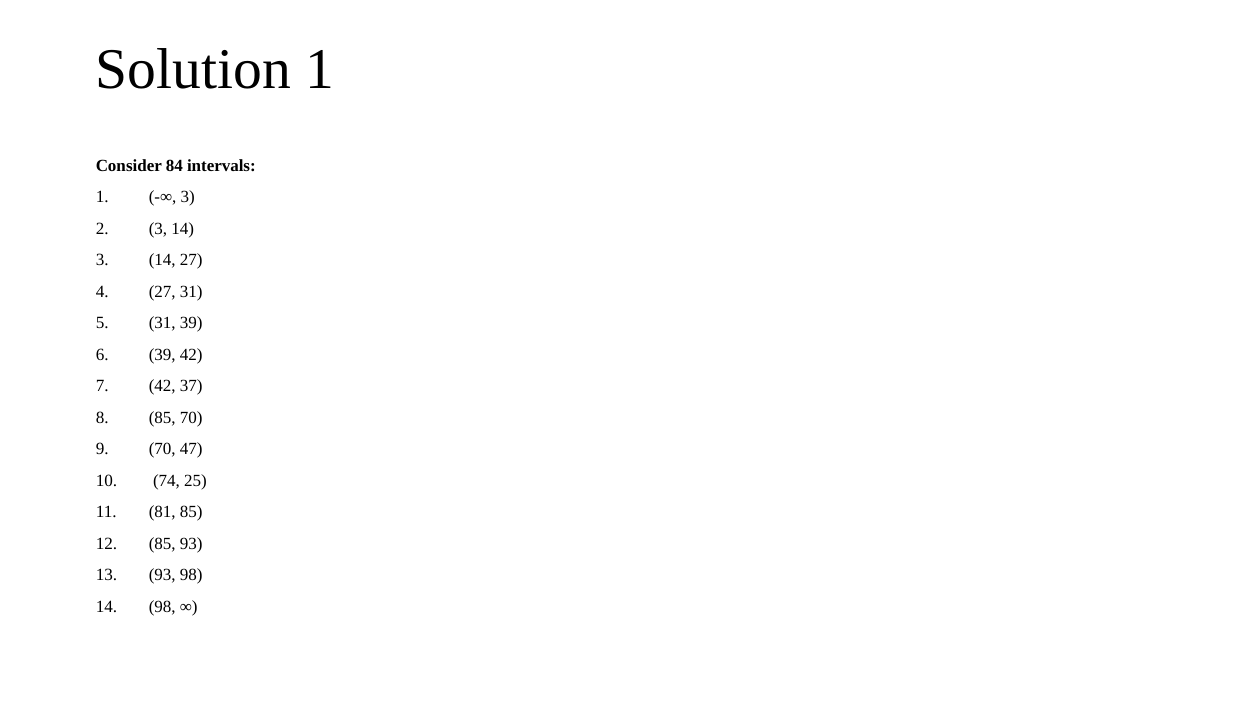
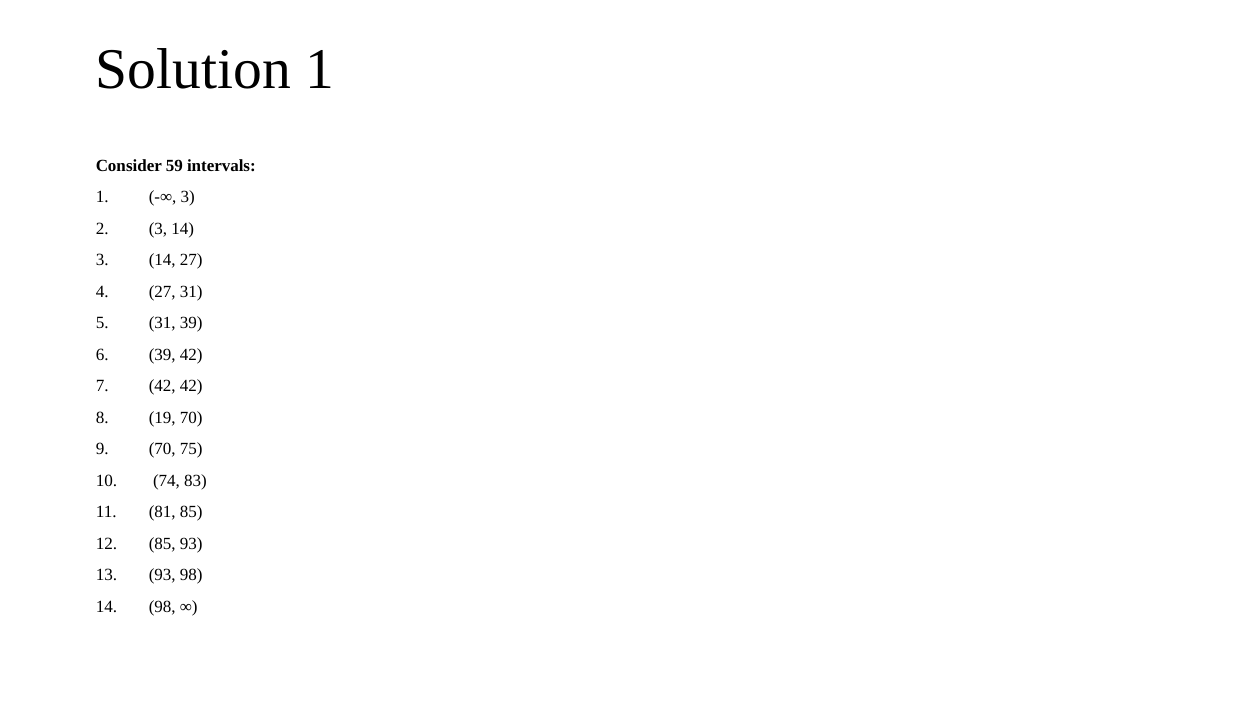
84: 84 -> 59 (174, 166)
42 37: 37 -> 42 (191, 386)
85: 85 -> 19 (162, 418)
47: 47 -> 75 (191, 449)
25: 25 -> 83 (195, 481)
